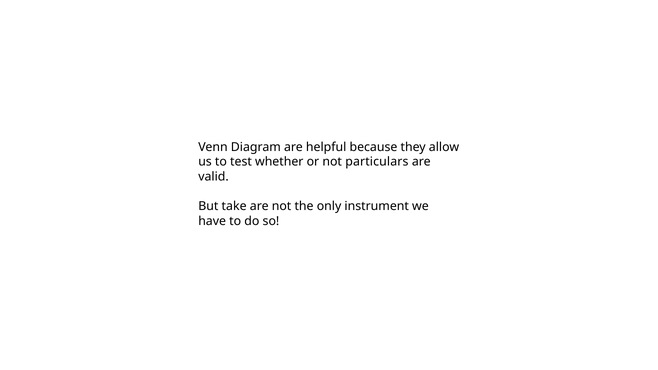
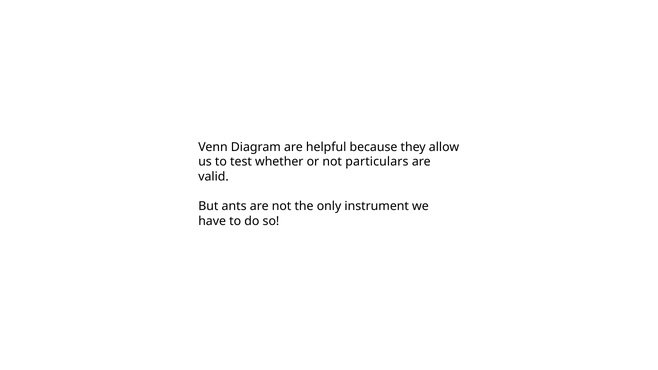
take: take -> ants (234, 206)
